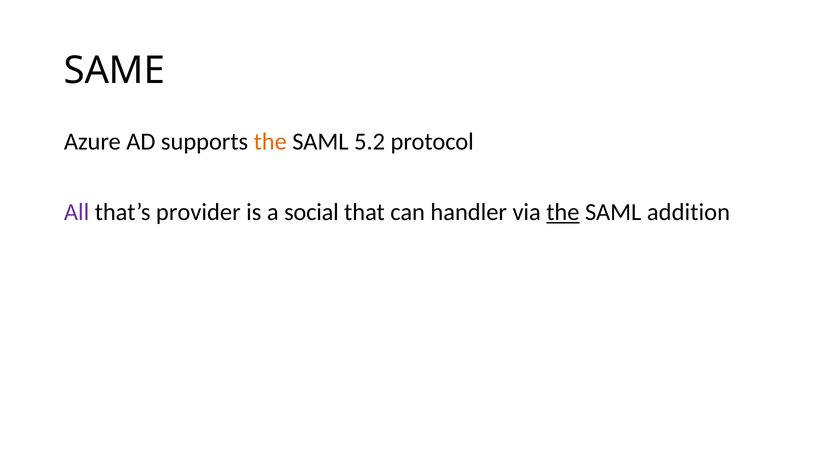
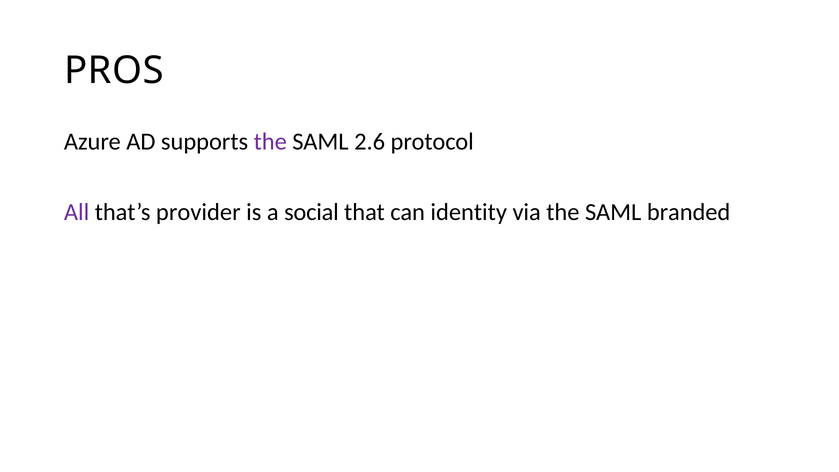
SAME: SAME -> PROS (114, 70)
the colour: orange -> purple (270, 142)
5.2: 5.2 -> 2.6 (370, 142)
handler: handler -> identity (469, 212)
the underline: present -> none (563, 212)
addition: addition -> branded (689, 212)
